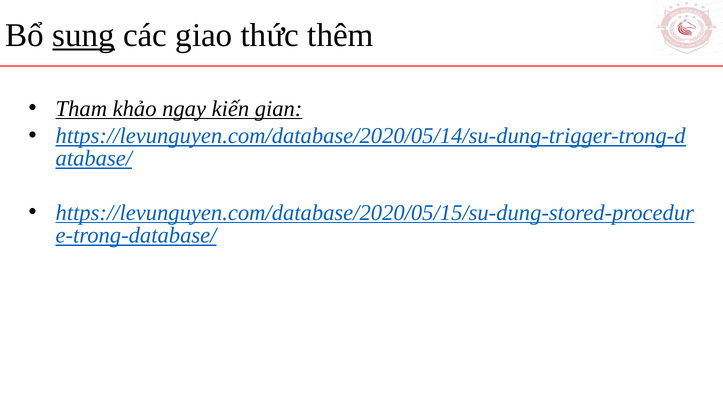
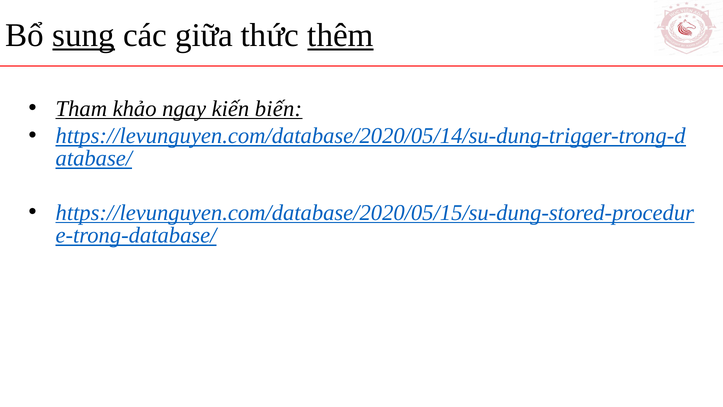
giao: giao -> giữa (204, 35)
thêm underline: none -> present (341, 35)
gian: gian -> biến (278, 109)
